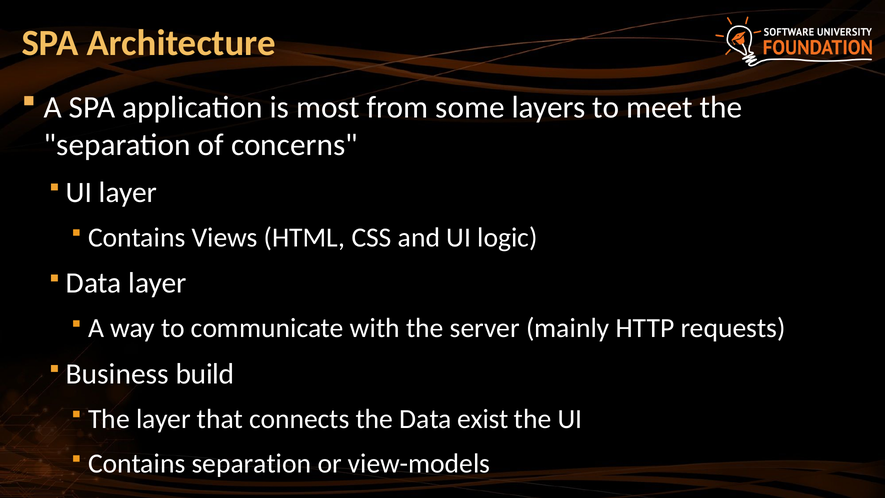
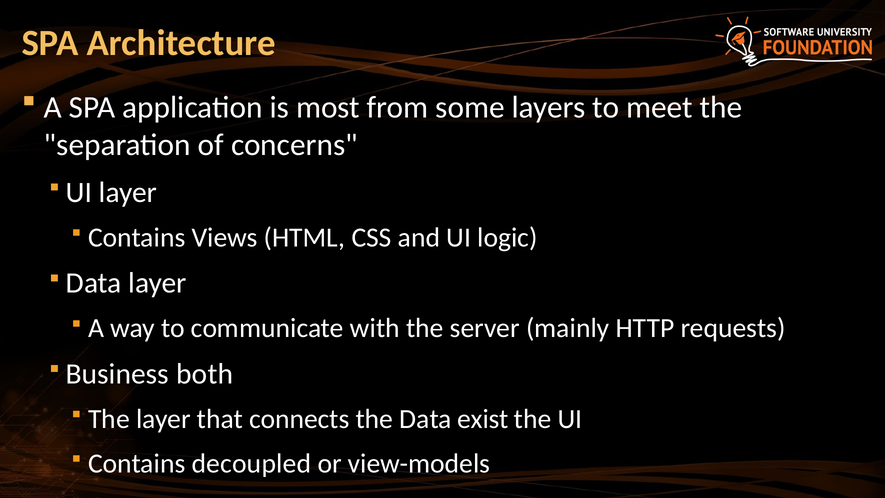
build: build -> both (205, 374)
Contains separation: separation -> decoupled (251, 463)
